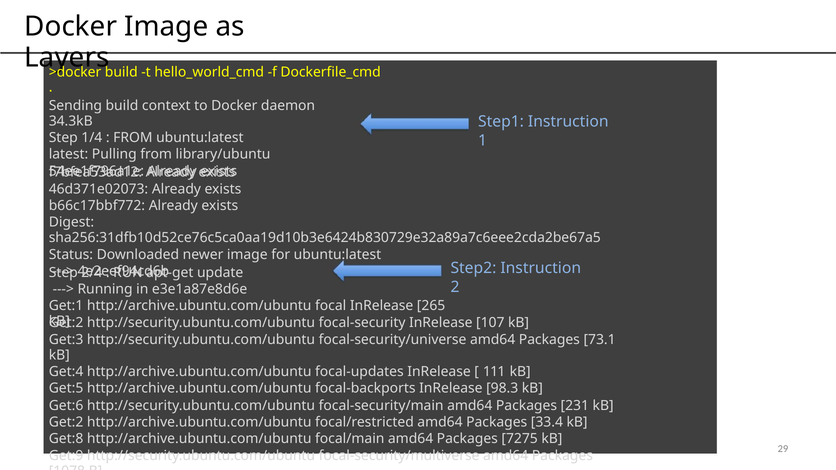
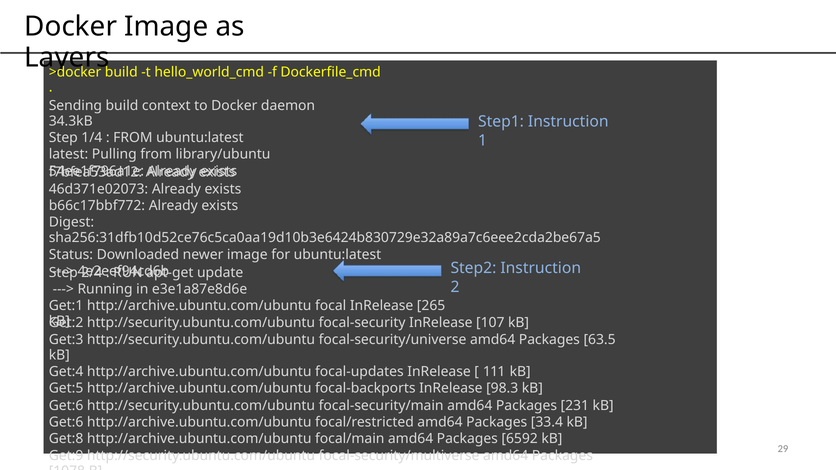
73.1: 73.1 -> 63.5 (600, 340)
Get:2: Get:2 -> Get:6 (66, 422)
7275: 7275 -> 6592 (520, 439)
